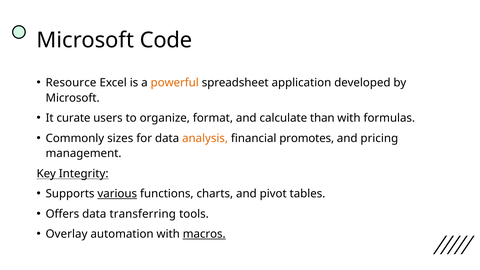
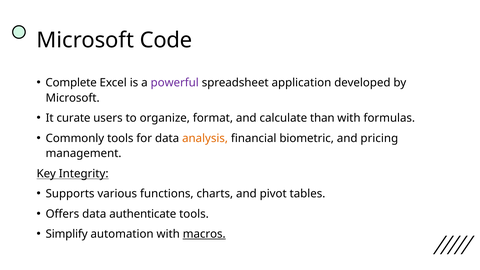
Resource: Resource -> Complete (71, 83)
powerful colour: orange -> purple (175, 83)
Commonly sizes: sizes -> tools (120, 138)
promotes: promotes -> biometric (307, 138)
various underline: present -> none (117, 194)
transferring: transferring -> authenticate (143, 214)
Overlay: Overlay -> Simplify (67, 234)
